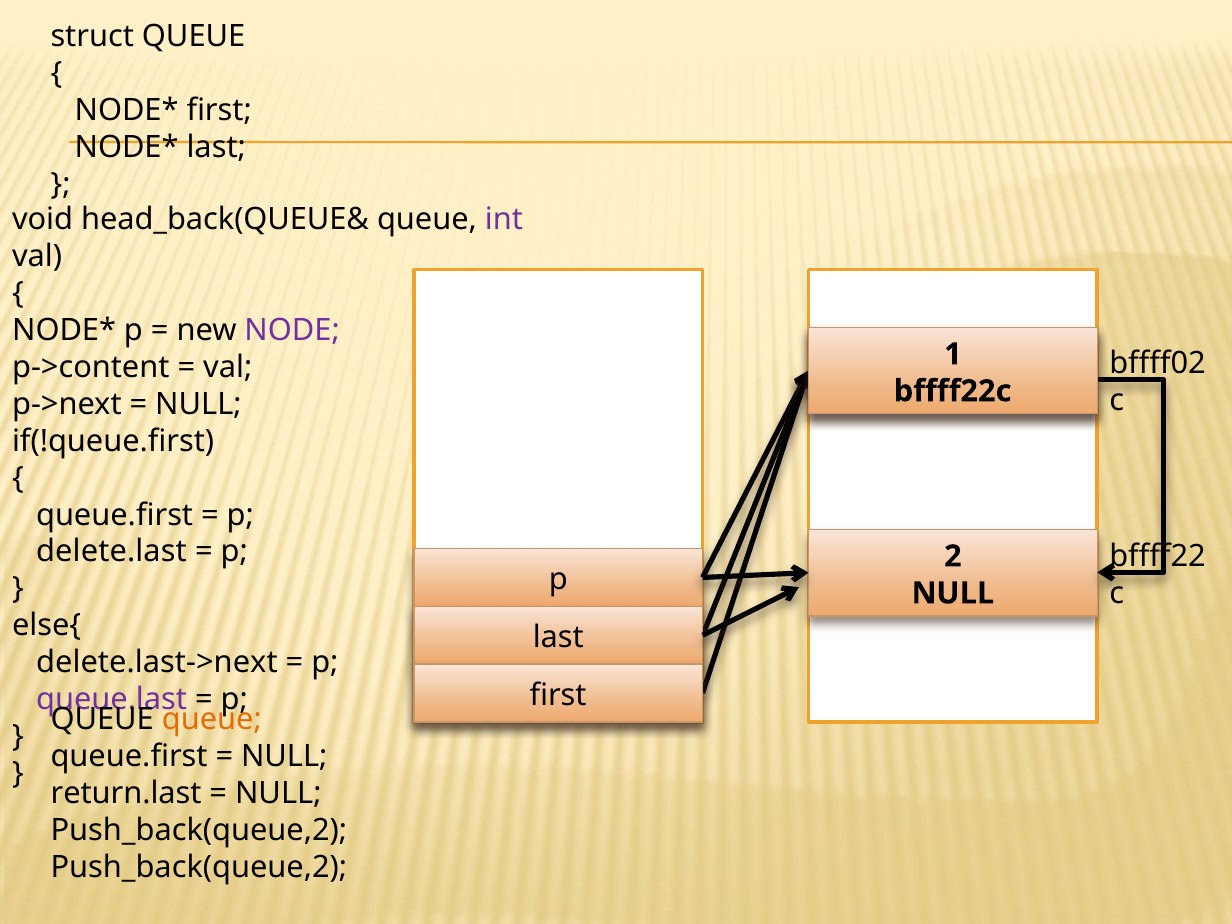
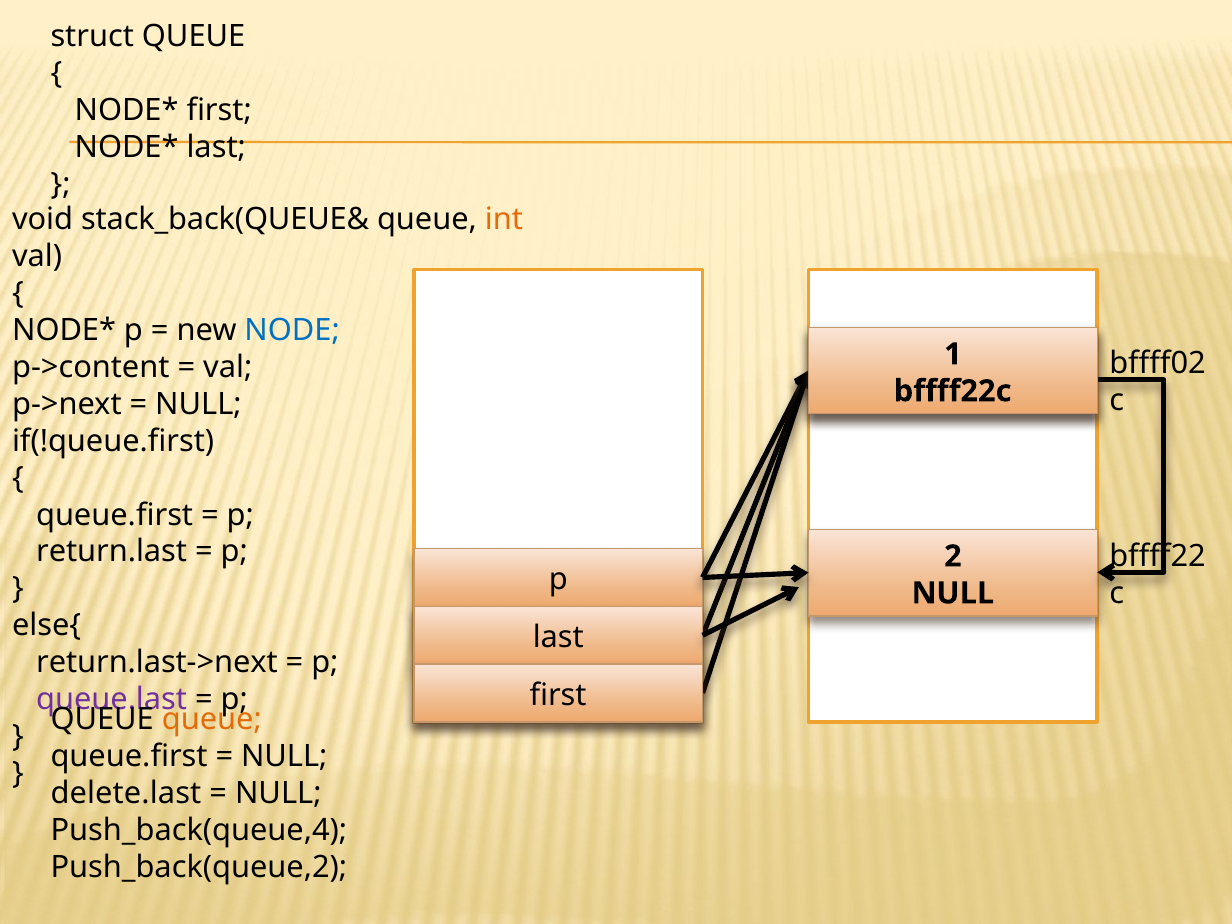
head_back(QUEUE&: head_back(QUEUE& -> stack_back(QUEUE& (225, 219)
int colour: purple -> orange (504, 219)
NODE colour: purple -> blue (292, 330)
delete.last: delete.last -> return.last (112, 552)
delete.last->next: delete.last->next -> return.last->next (157, 663)
return.last: return.last -> delete.last (126, 794)
Push_back(queue,2: Push_back(queue,2 -> Push_back(queue,4 (199, 831)
